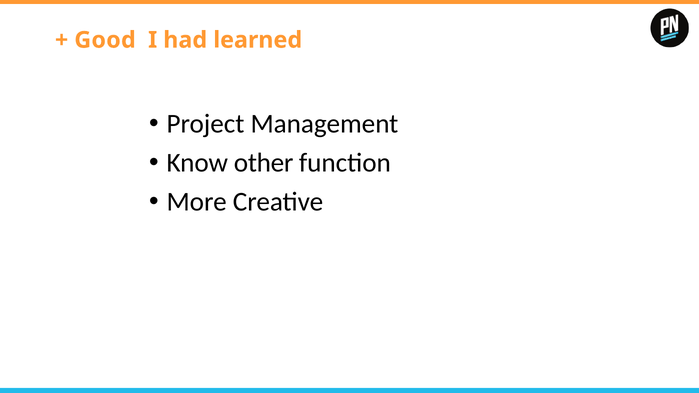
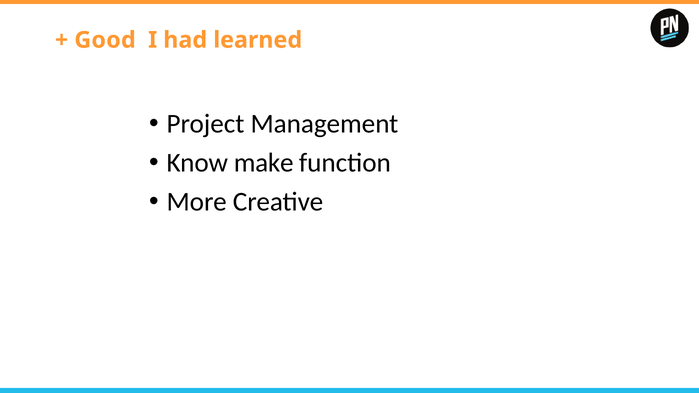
other: other -> make (264, 163)
